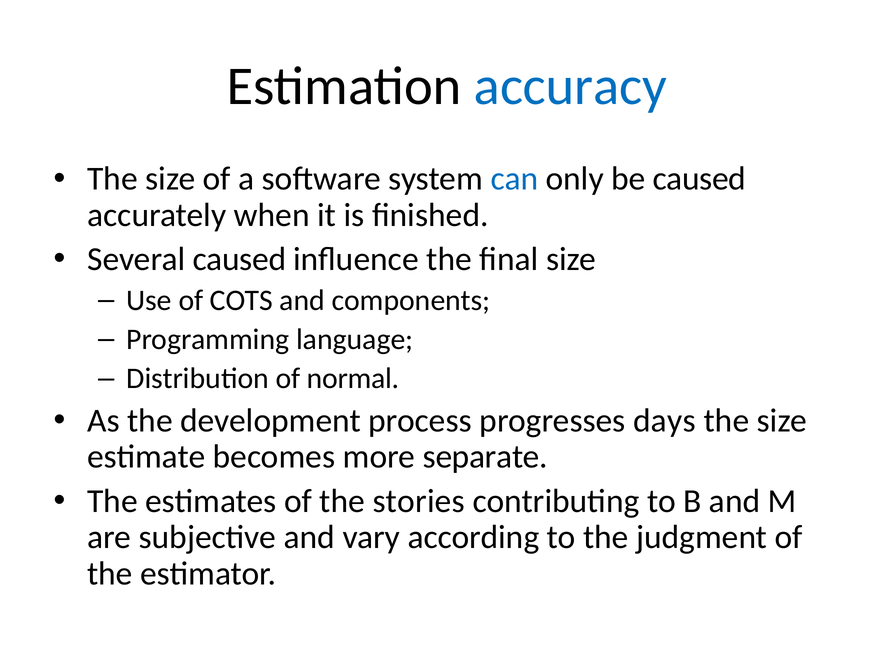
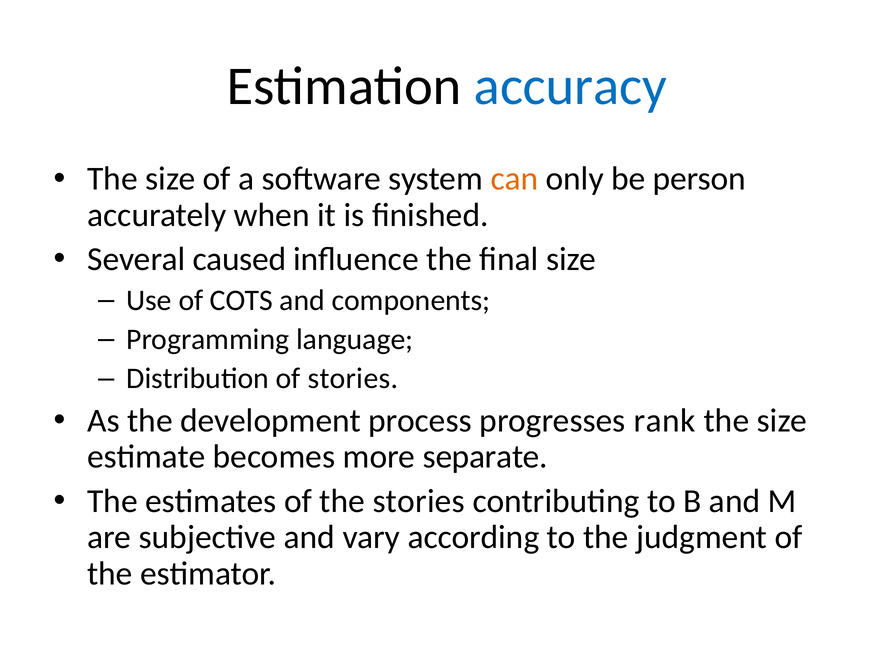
can colour: blue -> orange (514, 179)
be caused: caused -> person (699, 179)
of normal: normal -> stories (353, 379)
days: days -> rank (664, 421)
